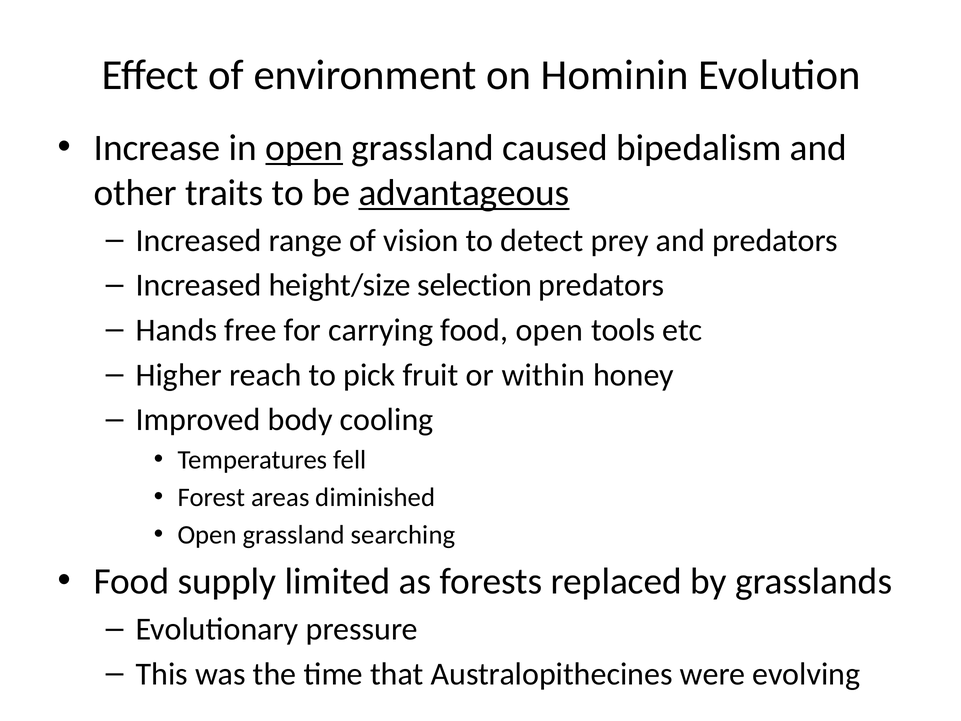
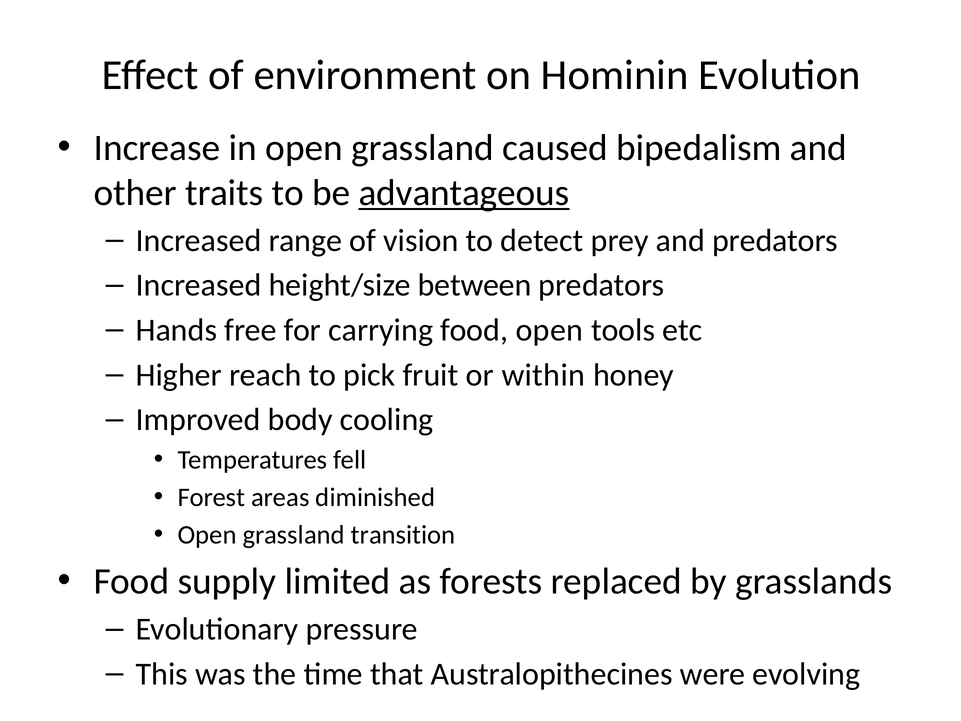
open underline: present -> none (304, 148)
selection: selection -> between (475, 285)
searching: searching -> transition (403, 535)
